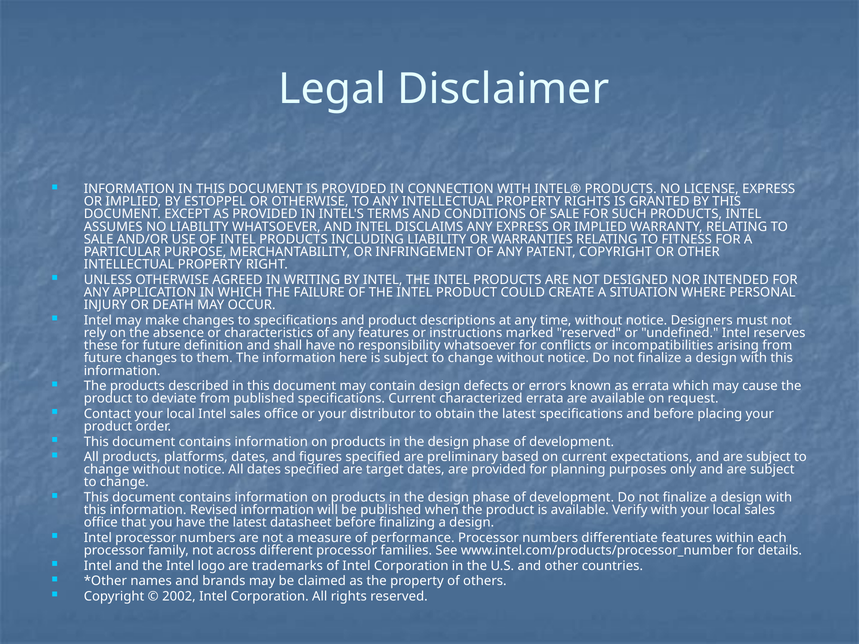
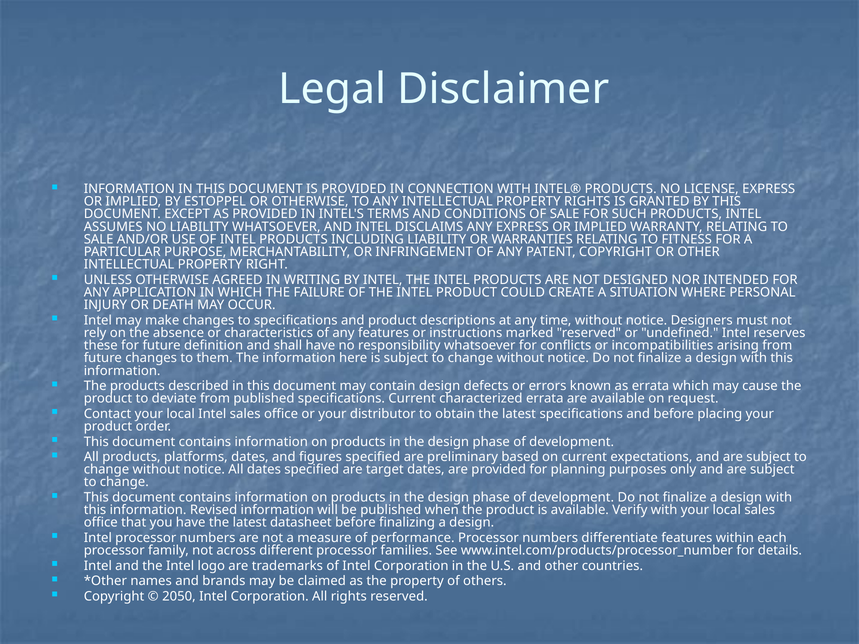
2002: 2002 -> 2050 (179, 596)
